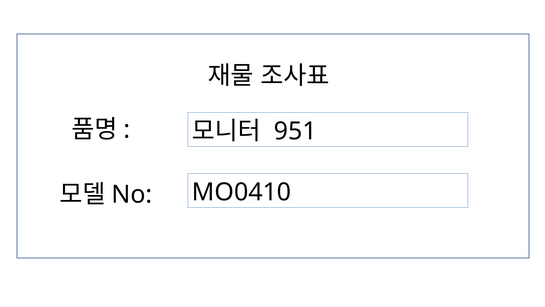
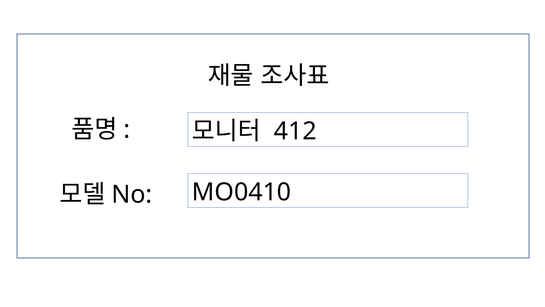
951: 951 -> 412 (295, 131)
